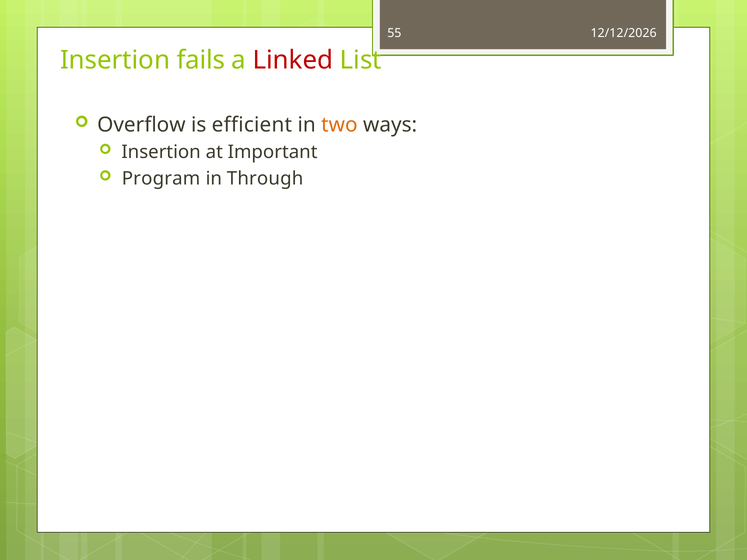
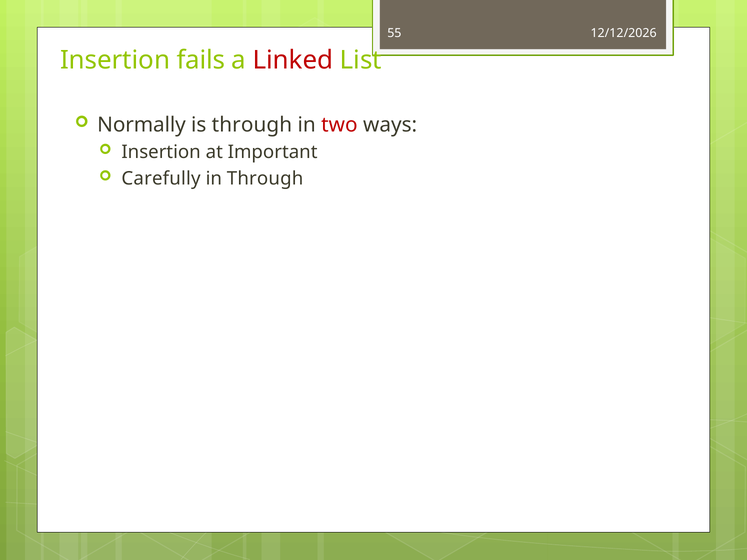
Overflow: Overflow -> Normally (141, 125)
is efficient: efficient -> through (252, 125)
two colour: orange -> red (339, 125)
Program: Program -> Carefully (161, 179)
